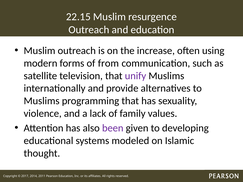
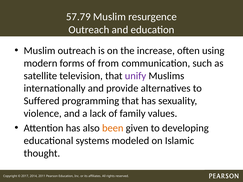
22.15: 22.15 -> 57.79 (78, 17)
Muslims: Muslims -> Suffered (42, 101)
been colour: purple -> orange (113, 128)
